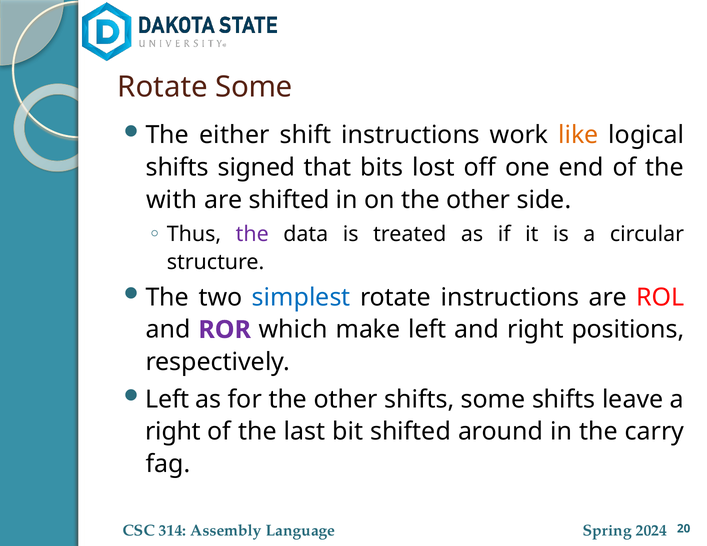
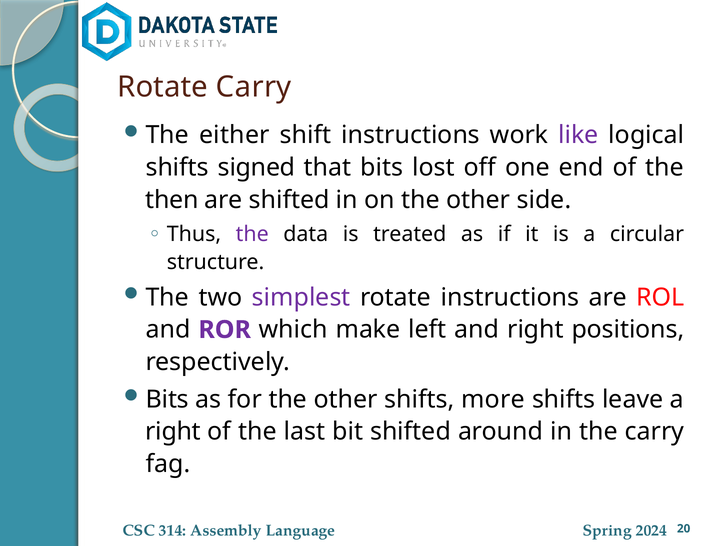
Rotate Some: Some -> Carry (254, 87)
like colour: orange -> purple (578, 135)
with: with -> then (172, 200)
simplest colour: blue -> purple (301, 298)
Left: Left -> Bits (167, 400)
shifts some: some -> more (493, 400)
